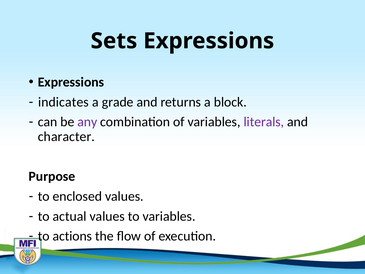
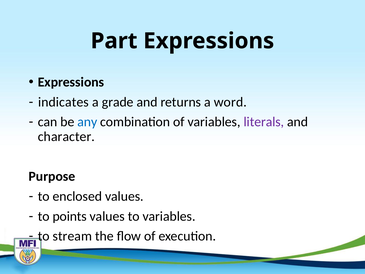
Sets: Sets -> Part (114, 41)
block: block -> word (230, 102)
any colour: purple -> blue (87, 122)
actual: actual -> points (70, 216)
actions: actions -> stream (72, 236)
